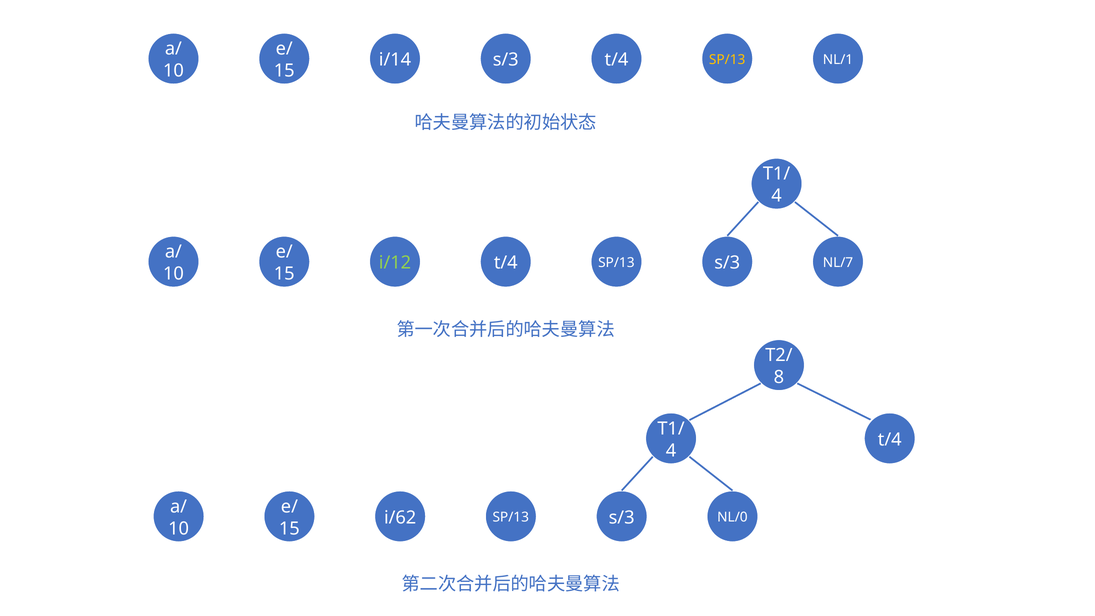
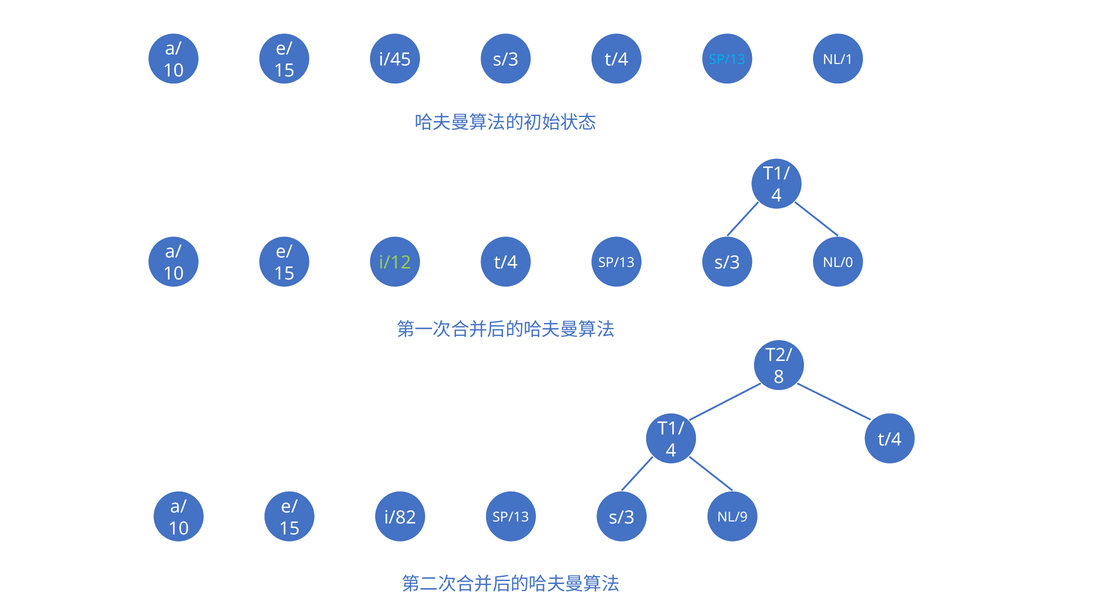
i/14: i/14 -> i/45 (395, 60)
SP/13 colour: yellow -> light blue (727, 60)
NL/7: NL/7 -> NL/0 (838, 263)
i/62: i/62 -> i/82 (400, 518)
NL/0: NL/0 -> NL/9 (732, 517)
